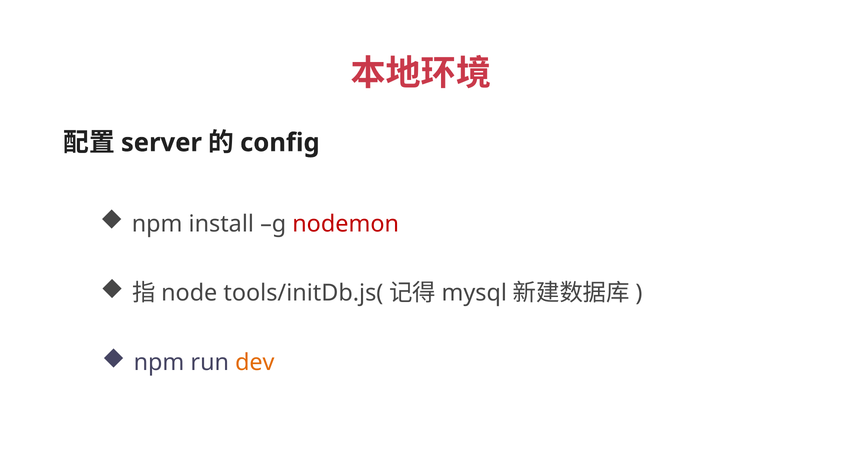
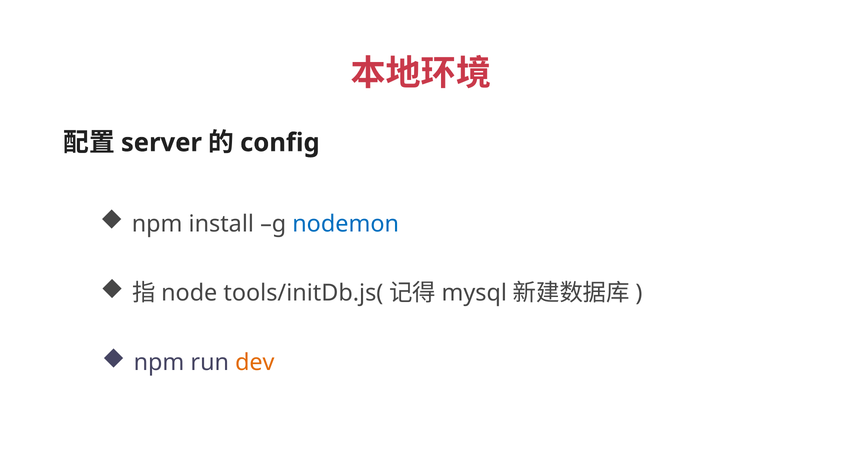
nodemon colour: red -> blue (346, 224)
